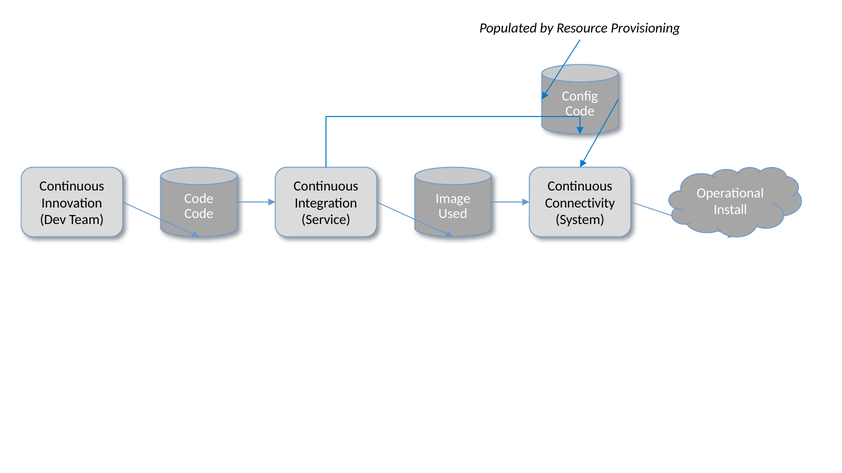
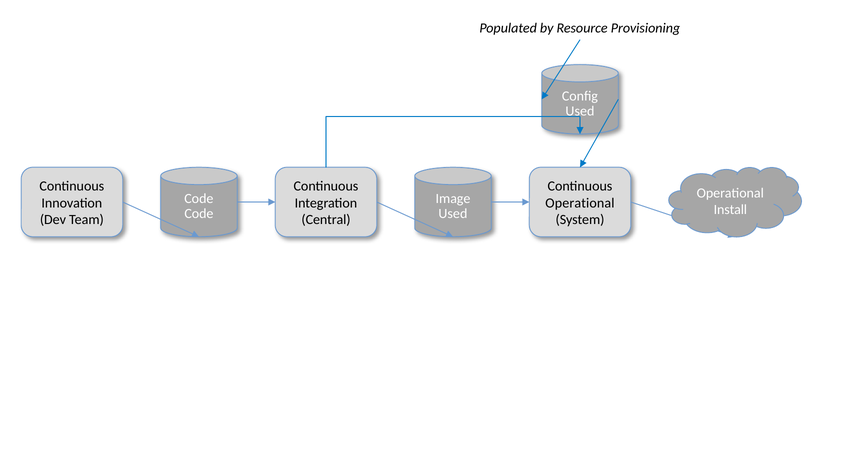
Code: Code -> Used (580, 111)
Connectivity: Connectivity -> Operational (580, 203)
Service: Service -> Central (326, 220)
